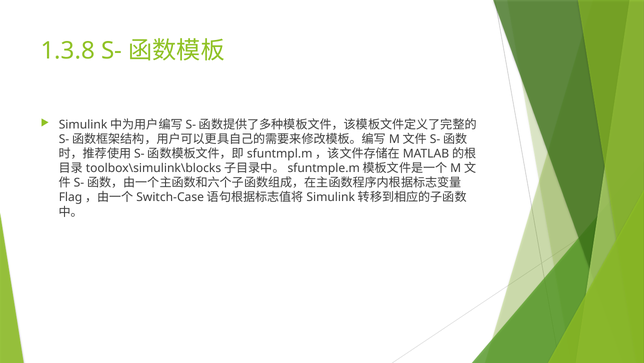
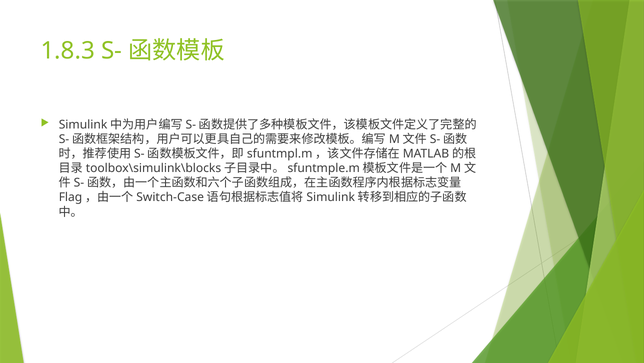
1.3.8: 1.3.8 -> 1.8.3 (68, 51)
